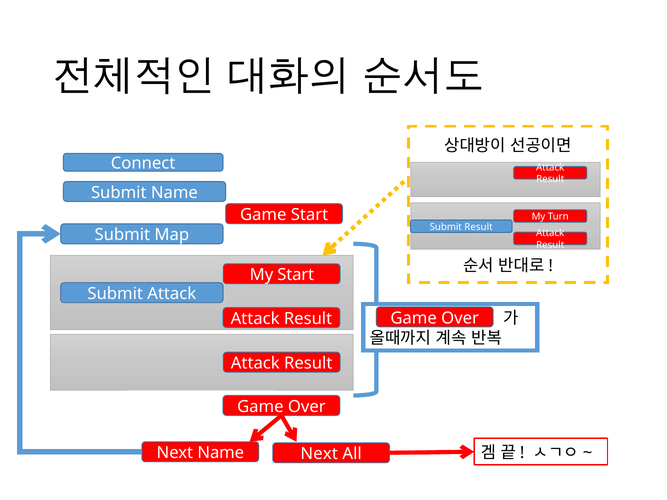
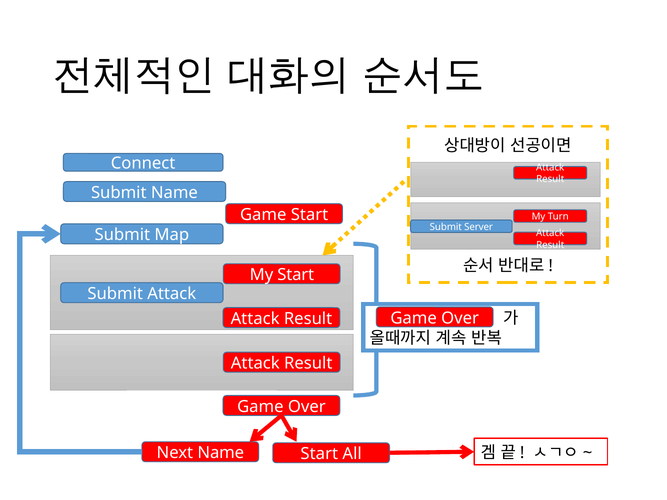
Submit Result: Result -> Server (479, 227)
Next: Next -> Start (319, 454)
